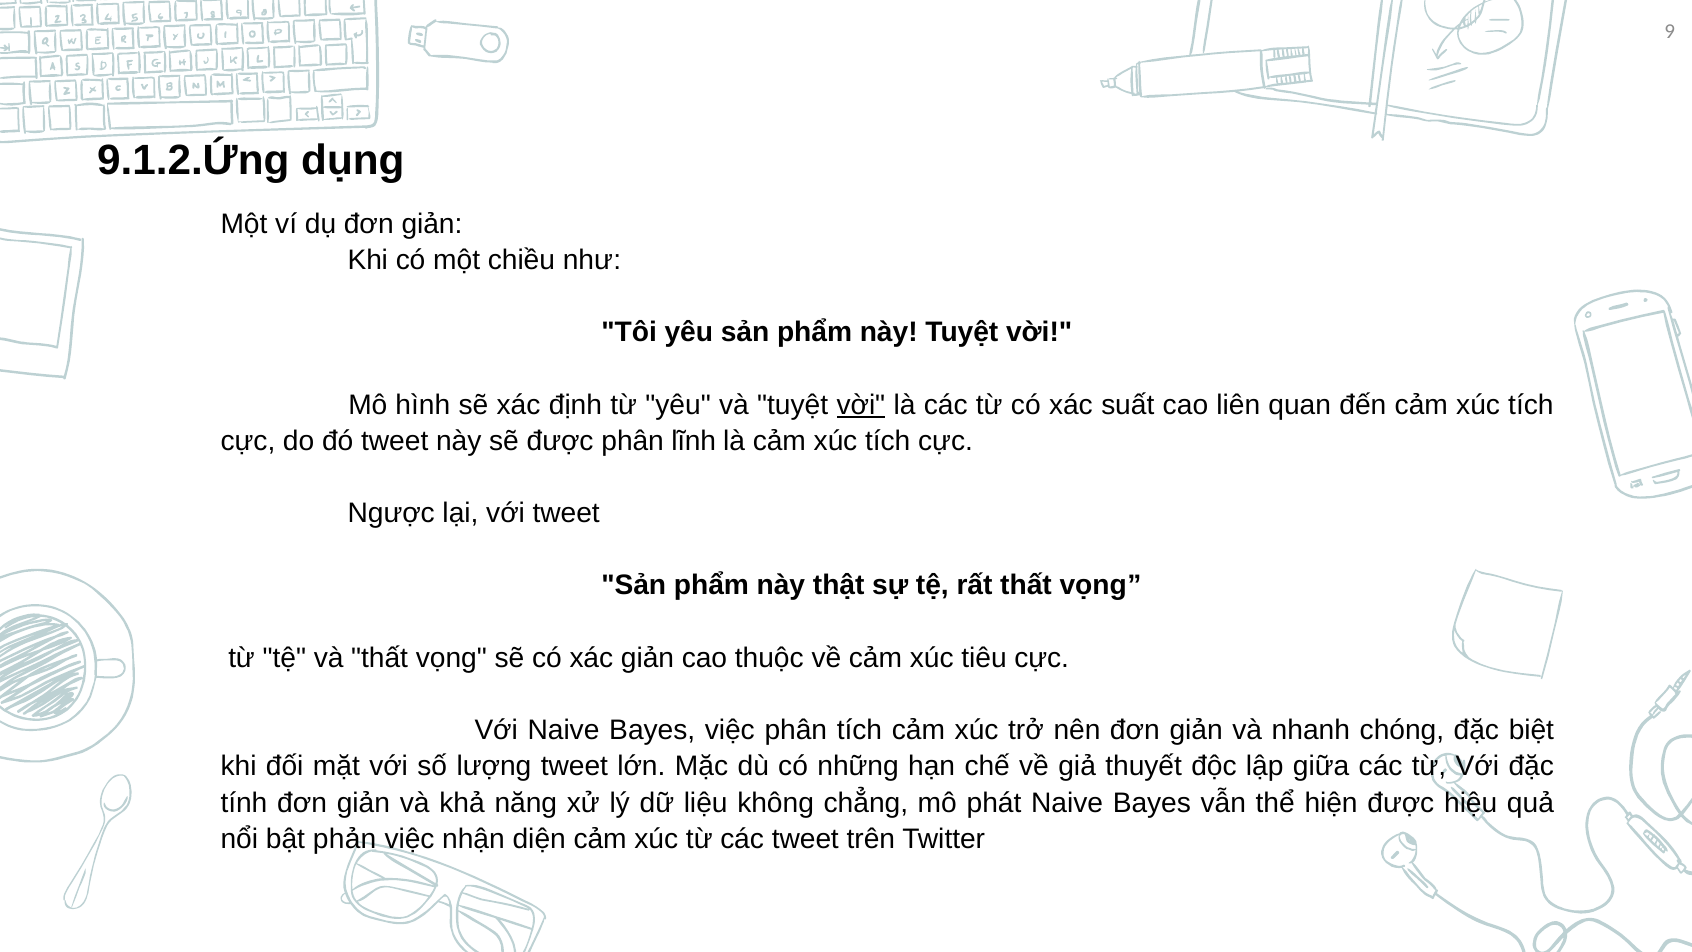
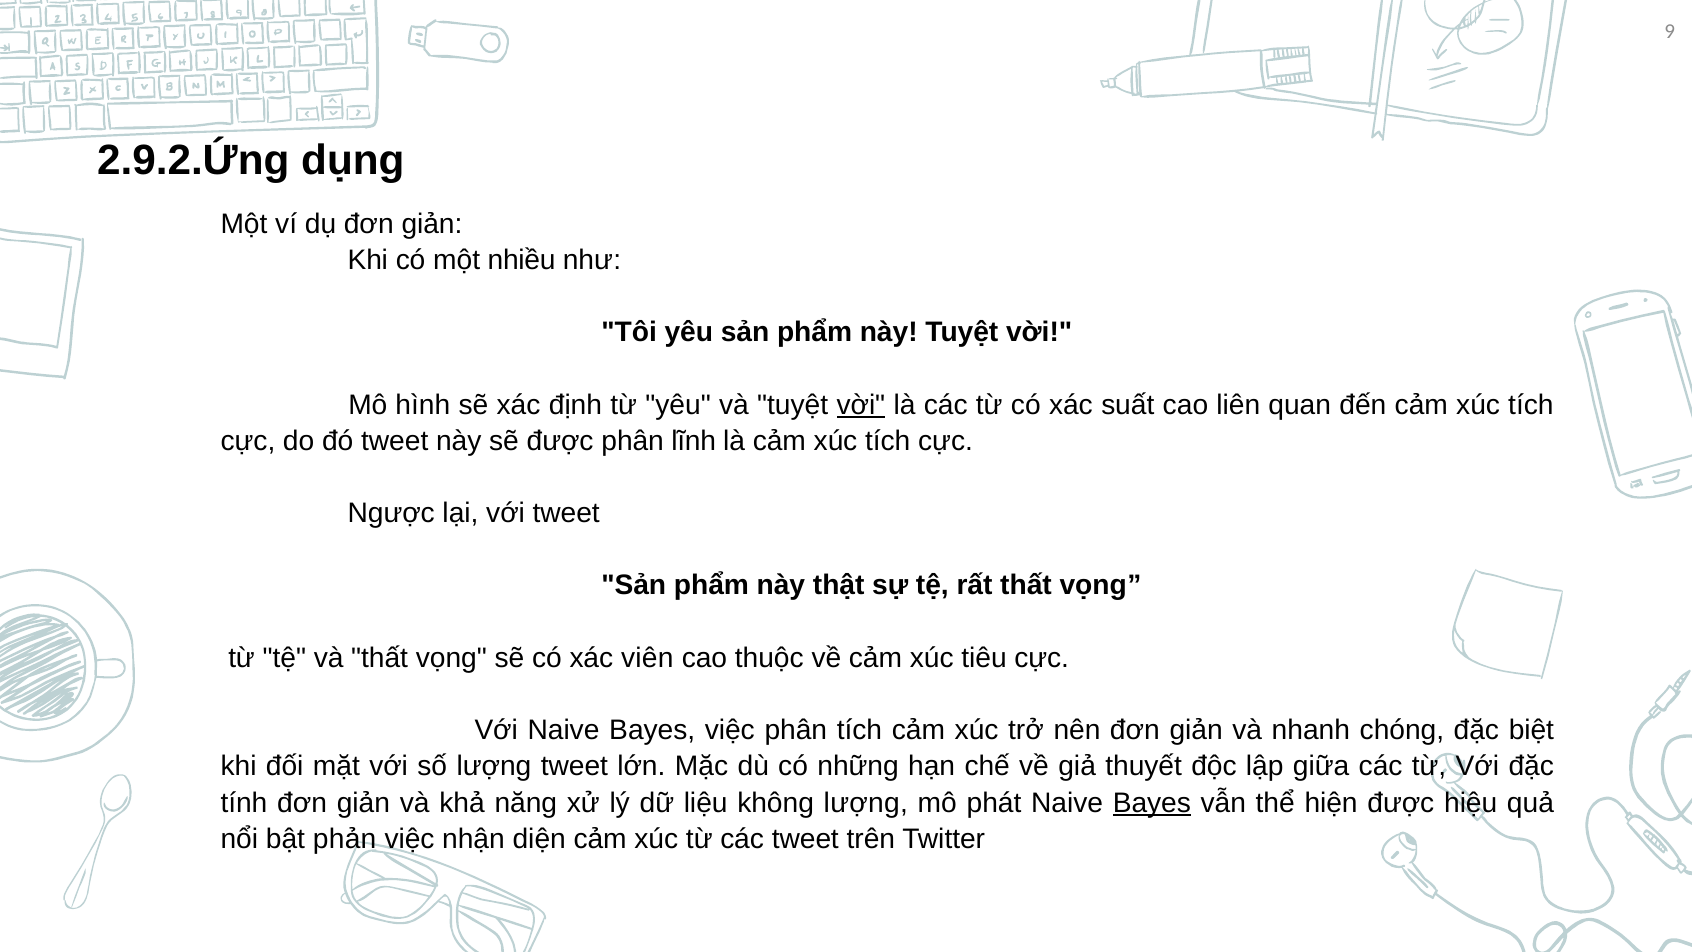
9.1.2.Ứng: 9.1.2.Ứng -> 2.9.2.Ứng (193, 160)
chiều: chiều -> nhiều (522, 260)
xác giản: giản -> viên (647, 658)
không chẳng: chẳng -> lượng (866, 803)
Bayes underline: none -> present (1152, 803)
